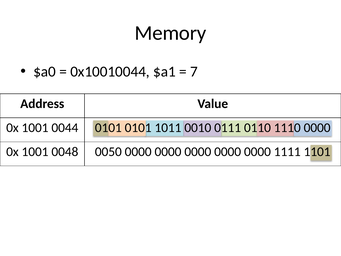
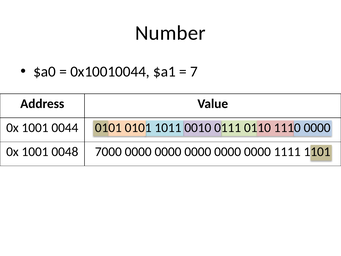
Memory: Memory -> Number (170, 33)
0050: 0050 -> 7000 (108, 152)
